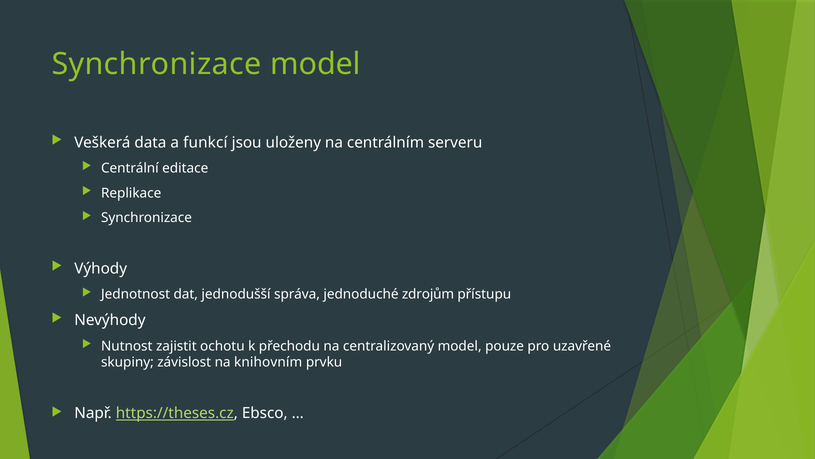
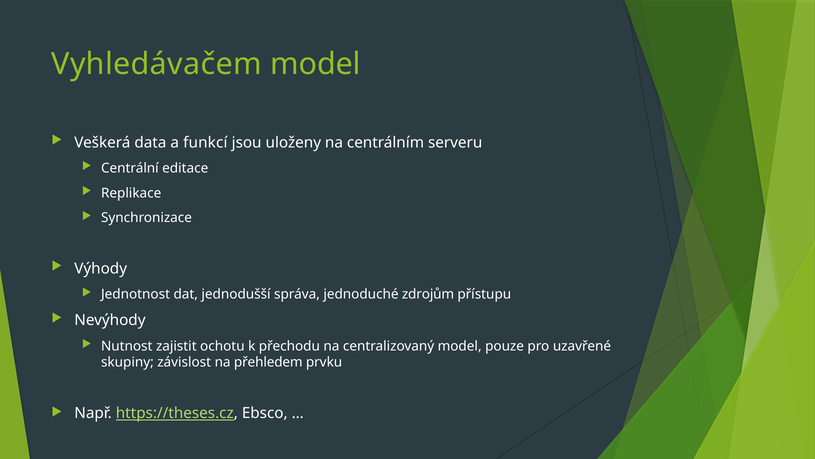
Synchronizace: Synchronizace -> Vyhledávačem (157, 64)
knihovním: knihovním -> přehledem (268, 362)
